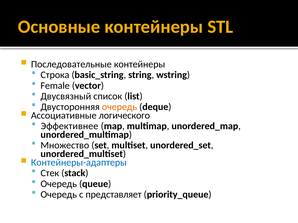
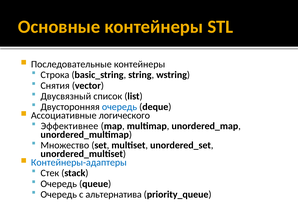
Female: Female -> Снятия (55, 86)
очередь colour: orange -> blue (119, 107)
представляет: представляет -> альтернатива (114, 195)
